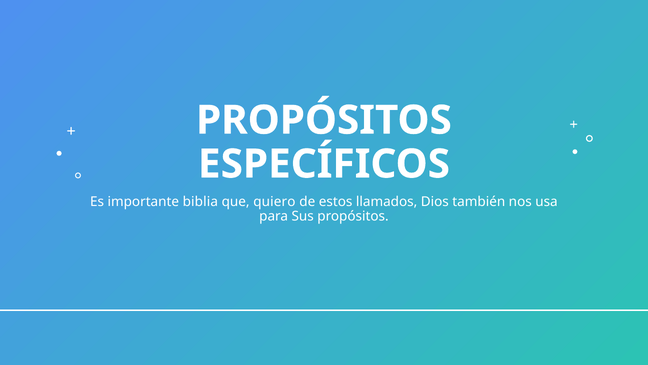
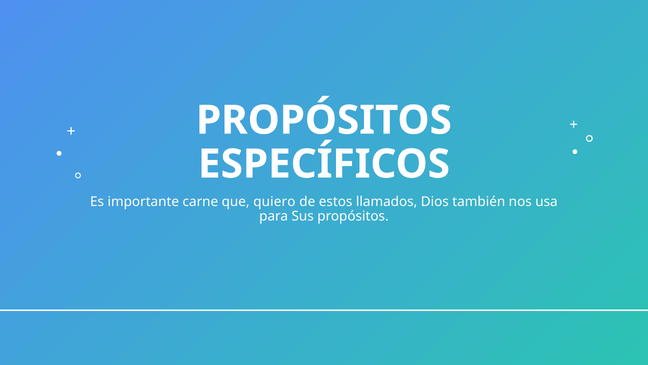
biblia: biblia -> carne (200, 201)
